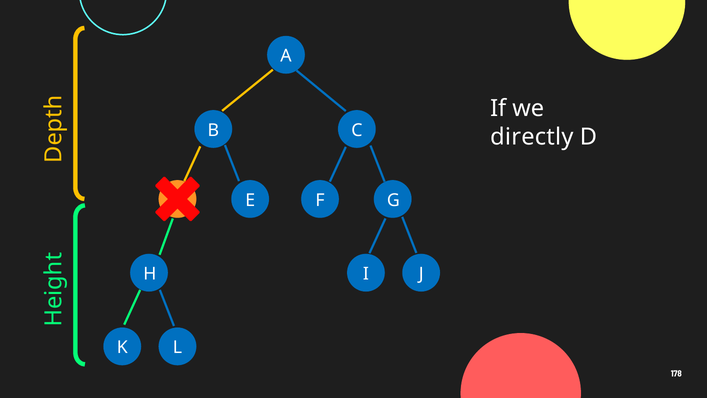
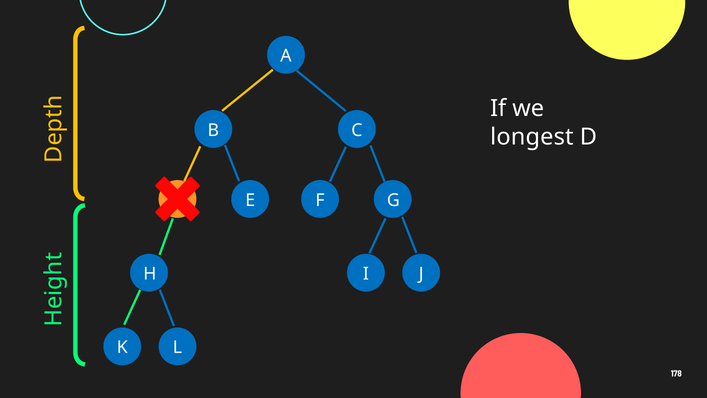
directly: directly -> longest (532, 137)
